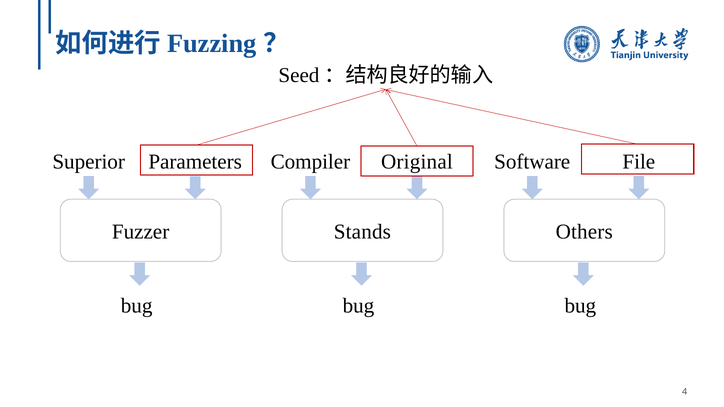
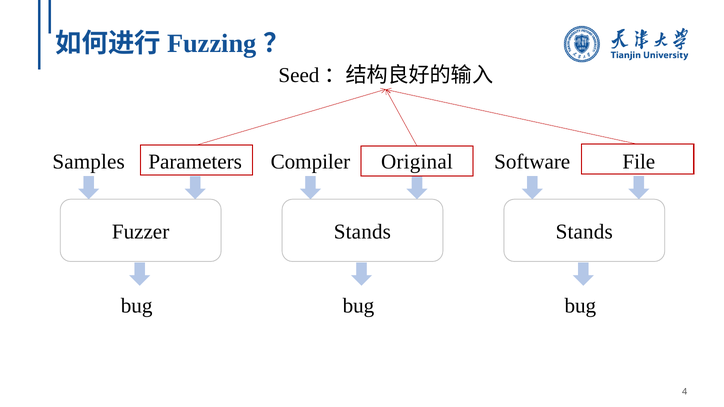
Superior: Superior -> Samples (89, 162)
Others: Others -> Stands (584, 232)
